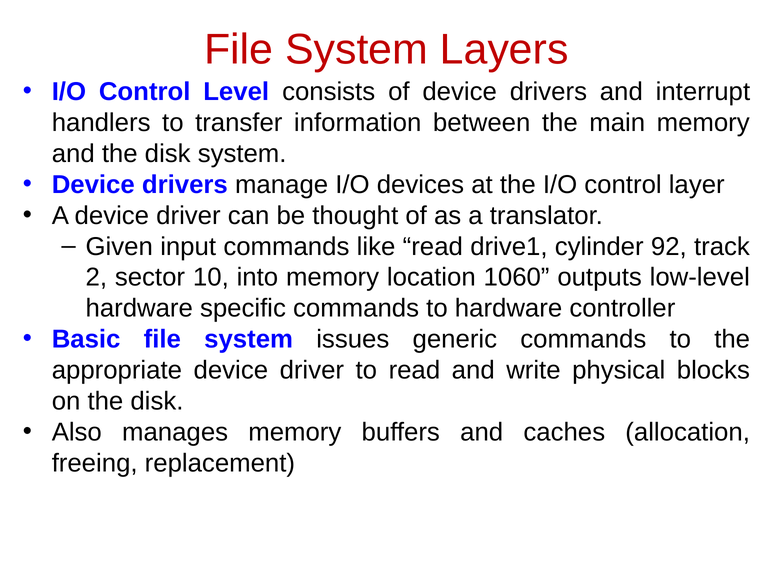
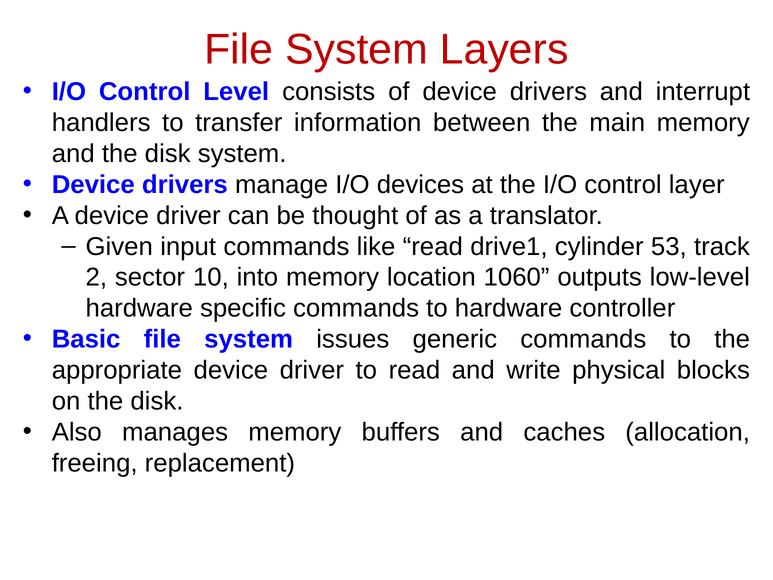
92: 92 -> 53 (669, 246)
